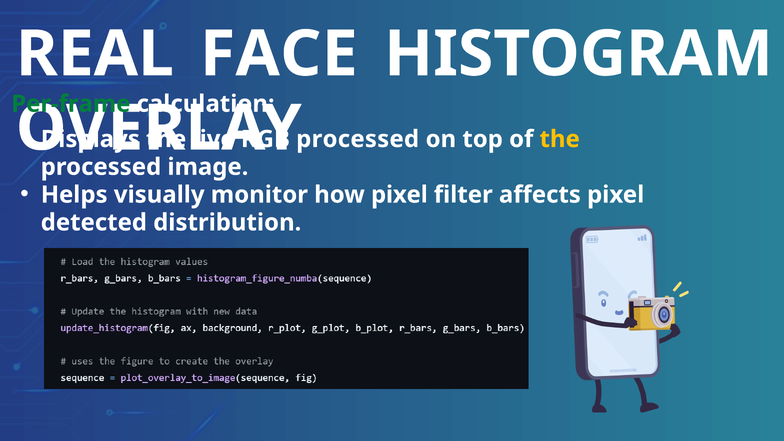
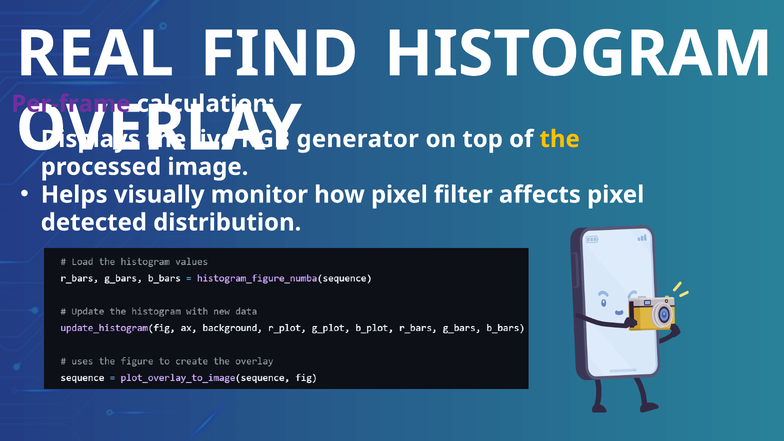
FACE: FACE -> FIND (279, 54)
Per-frame colour: green -> purple (71, 104)
processed: processed -> generator (358, 139)
